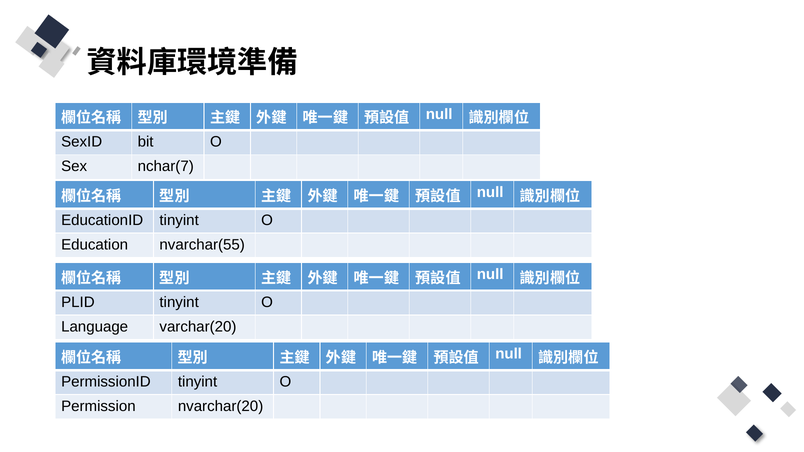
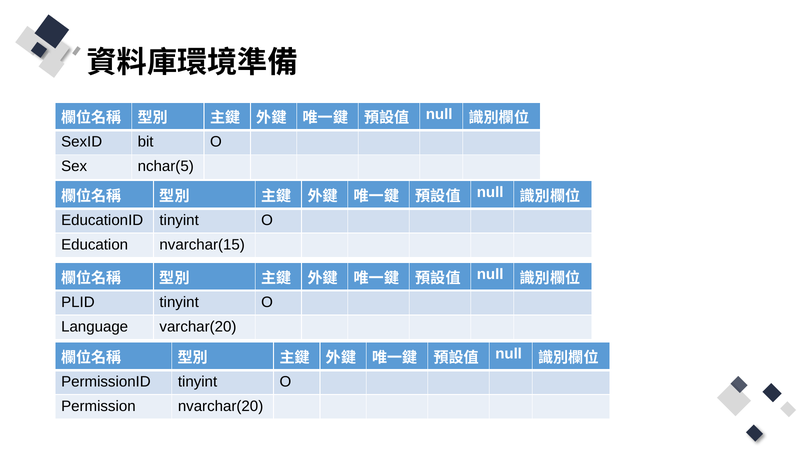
nchar(7: nchar(7 -> nchar(5 (166, 167)
nvarchar(55: nvarchar(55 -> nvarchar(15 (202, 245)
